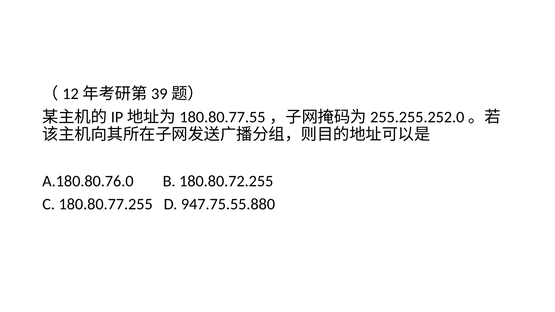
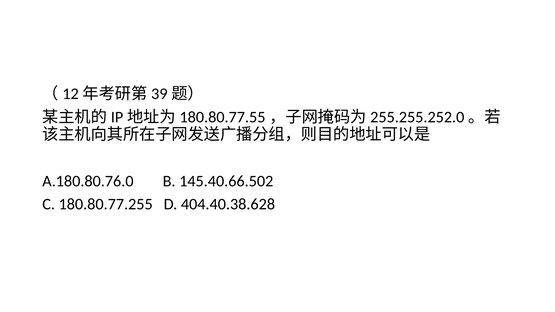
180.80.72.255: 180.80.72.255 -> 145.40.66.502 (226, 181)
947.75.55.880: 947.75.55.880 -> 404.40.38.628 (228, 204)
